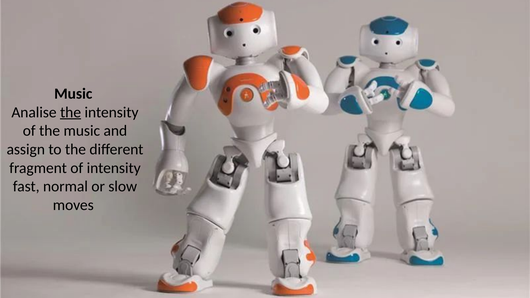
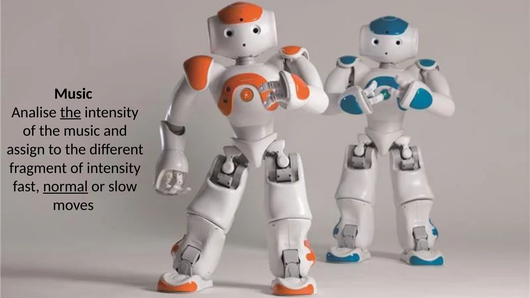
normal underline: none -> present (65, 187)
